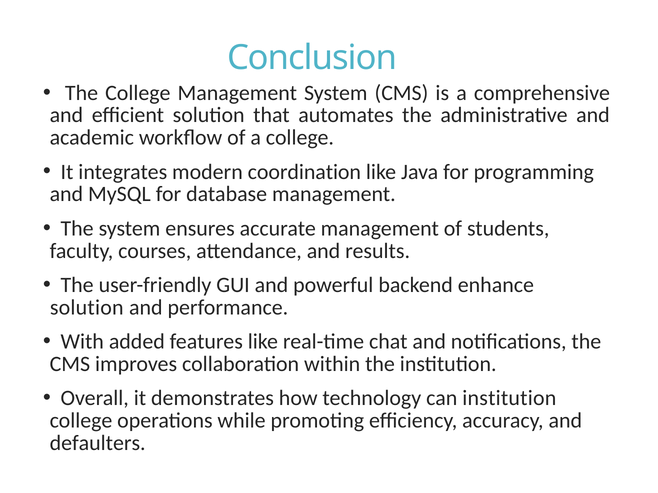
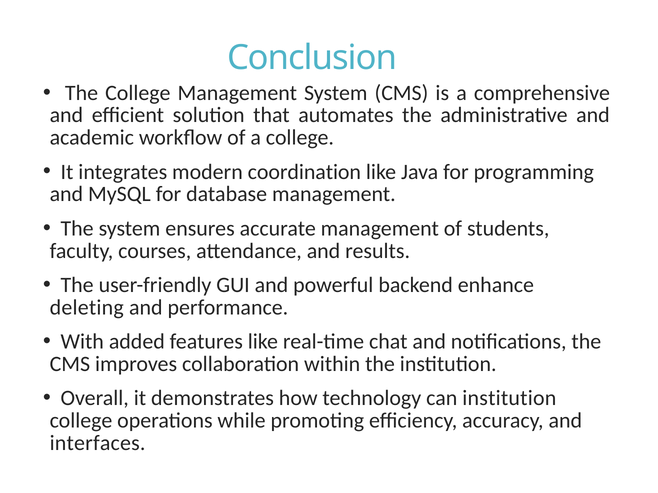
solution: solution -> deleting (87, 308)
defaulters: defaulters -> interfaces (98, 443)
